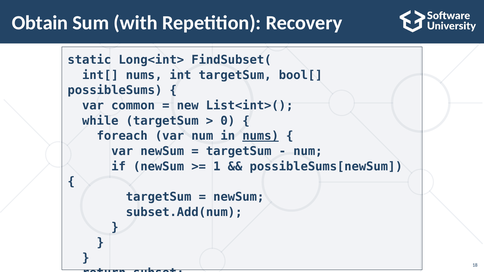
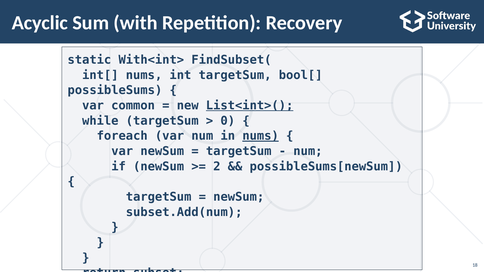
Obtain: Obtain -> Acyclic (40, 23)
Long<int>: Long<int> -> With<int> (151, 60)
List<int>( underline: none -> present (250, 106)
1: 1 -> 2 (217, 167)
